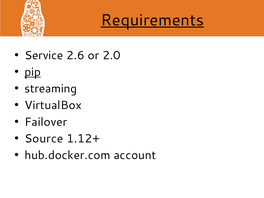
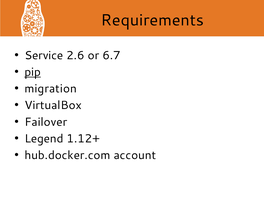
Requirements underline: present -> none (152, 20)
2.0: 2.0 -> 6.7 (112, 55)
streaming: streaming -> migration (51, 89)
Source: Source -> Legend (44, 139)
